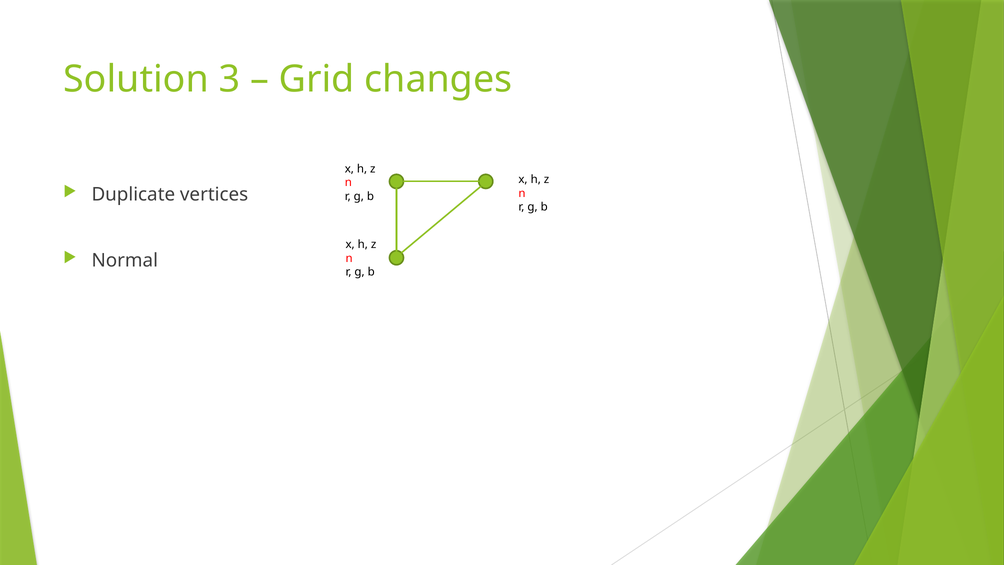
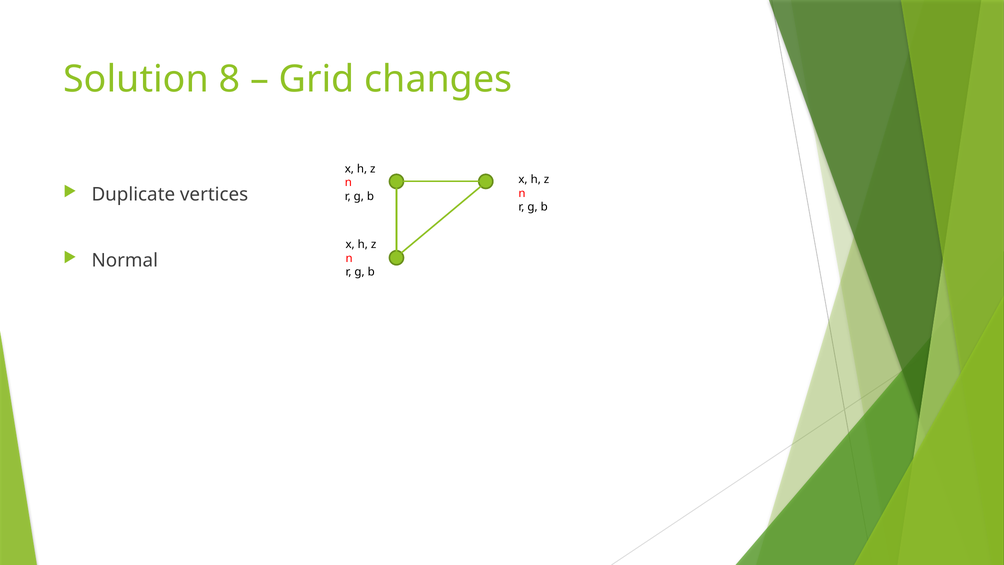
3: 3 -> 8 (229, 79)
